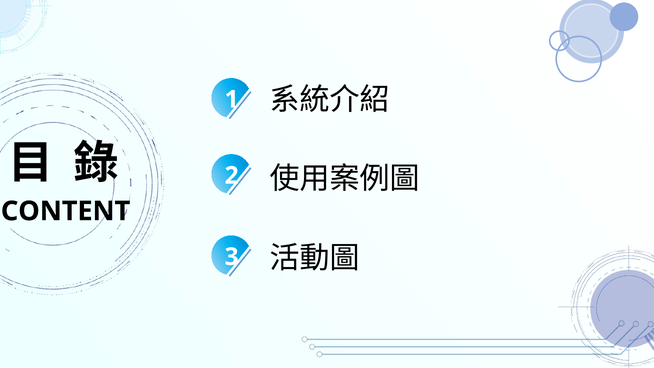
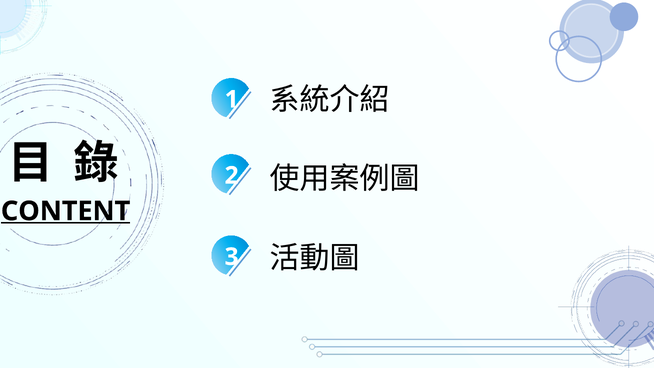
CONTENT underline: none -> present (66, 211)
